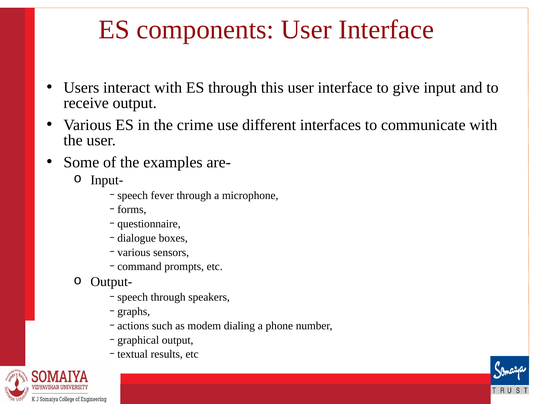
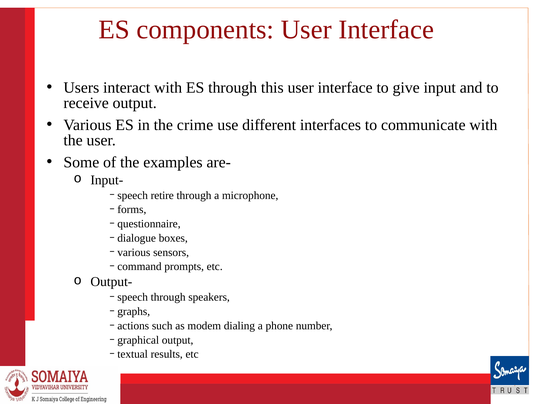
fever: fever -> retire (162, 195)
